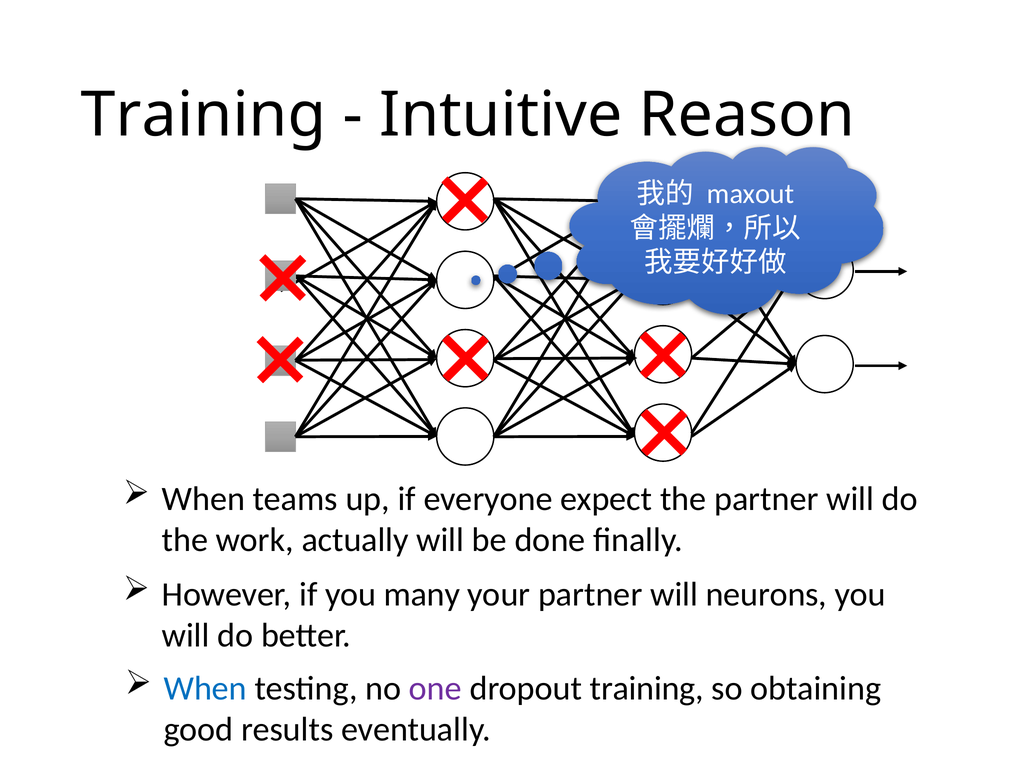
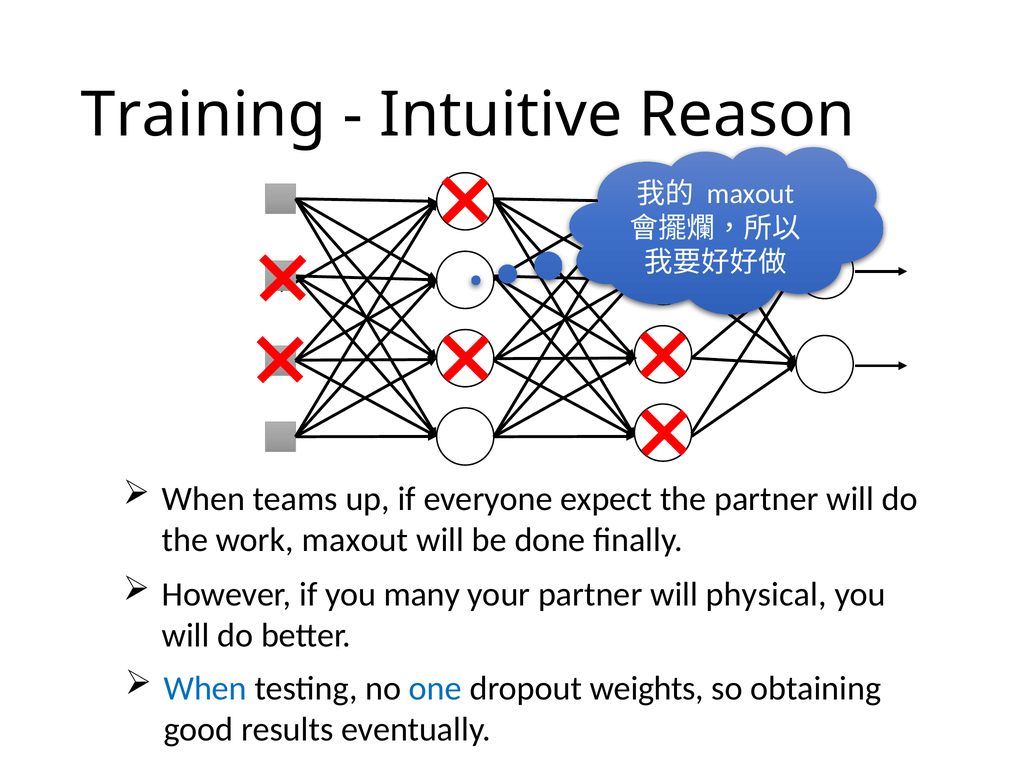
work actually: actually -> maxout (355, 540)
neurons: neurons -> physical (766, 594)
one colour: purple -> blue (435, 688)
dropout training: training -> weights (647, 688)
